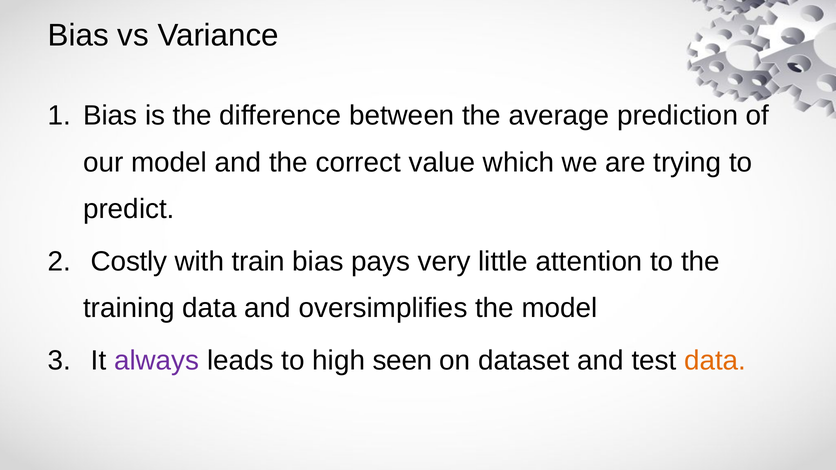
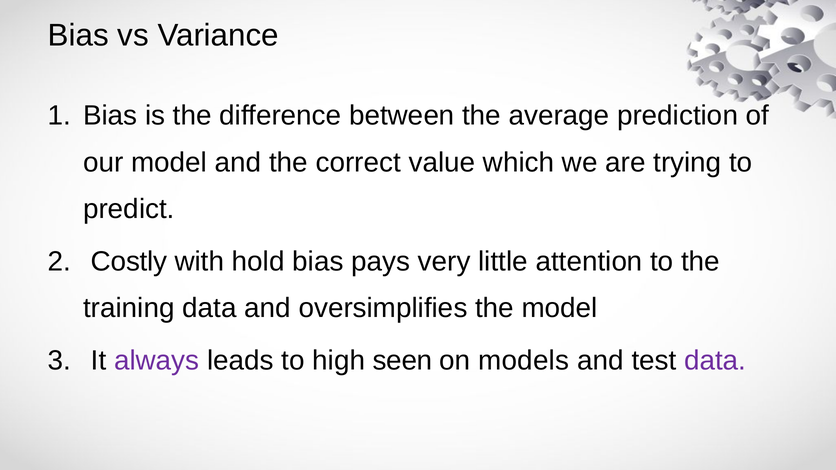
train: train -> hold (258, 262)
dataset: dataset -> models (524, 361)
data colour: orange -> purple (715, 361)
